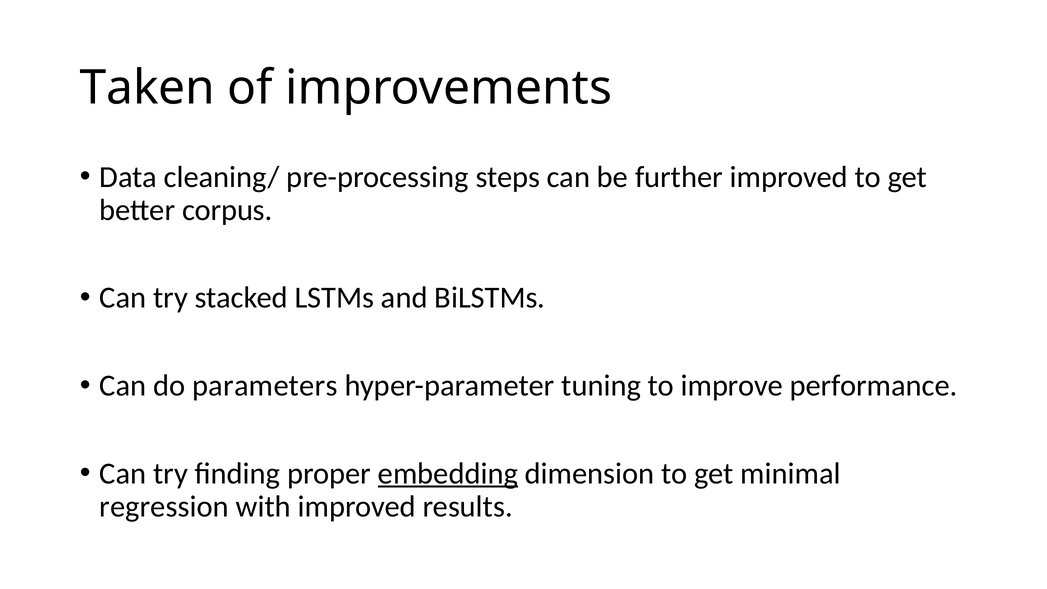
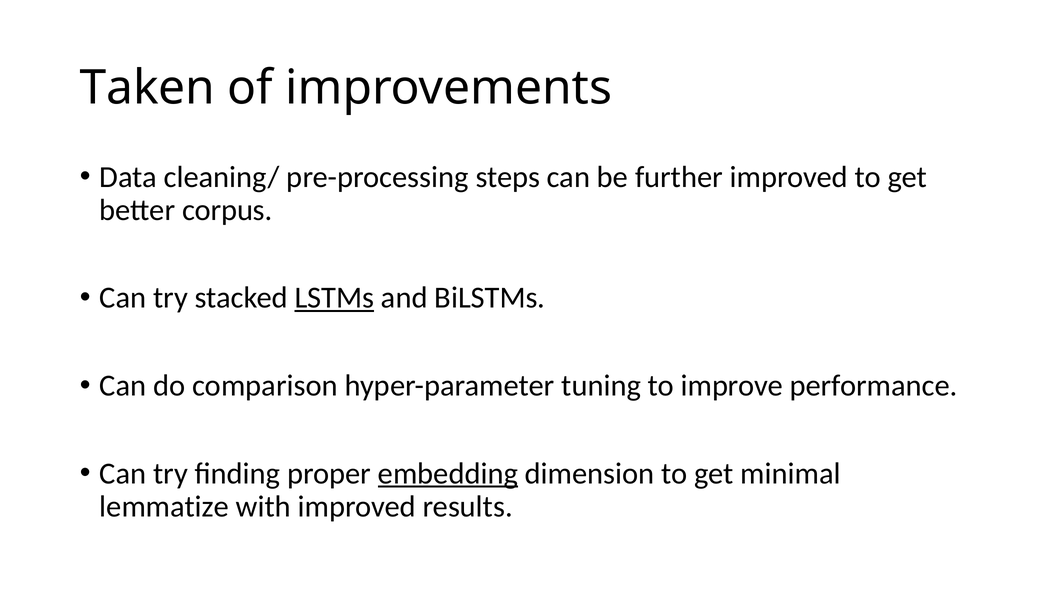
LSTMs underline: none -> present (334, 298)
parameters: parameters -> comparison (265, 386)
regression: regression -> lemmatize (164, 506)
